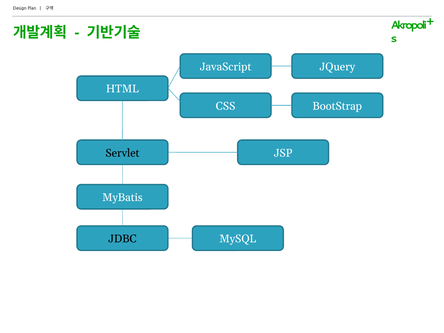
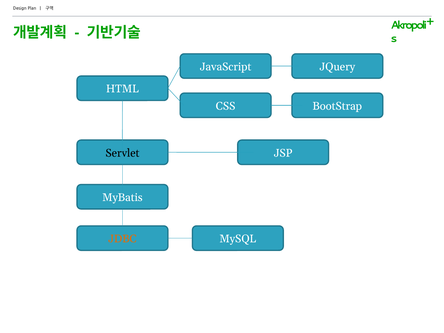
JDBC colour: black -> orange (122, 239)
